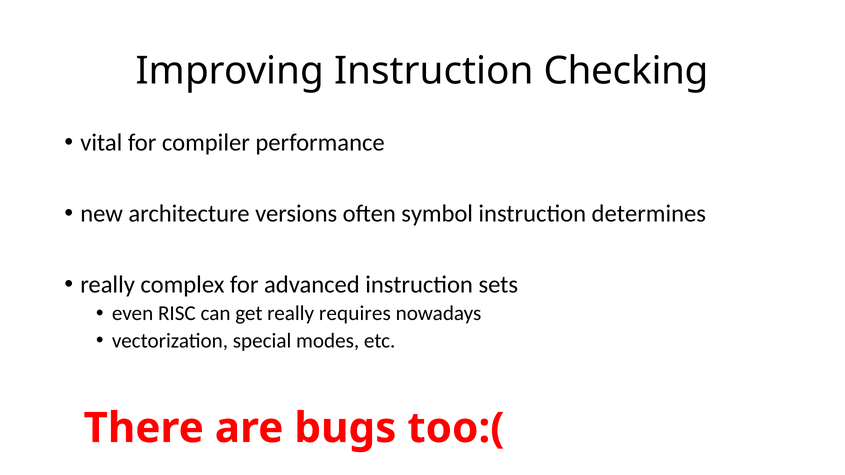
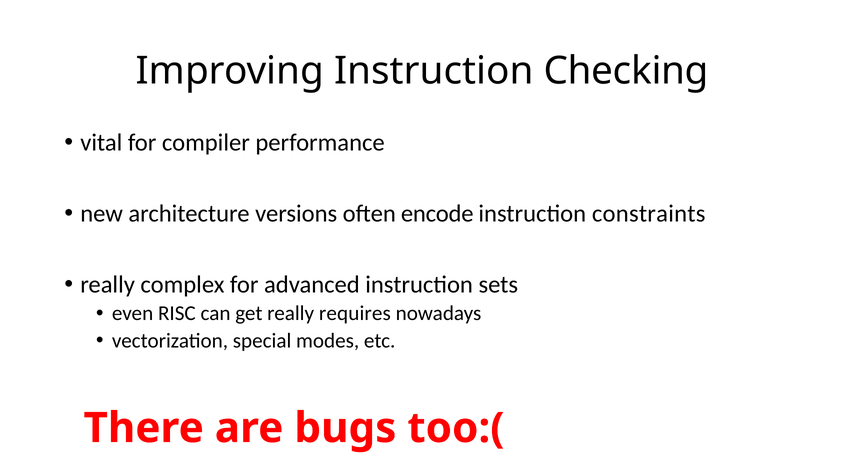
symbol: symbol -> encode (437, 214)
determines: determines -> constraints (649, 214)
